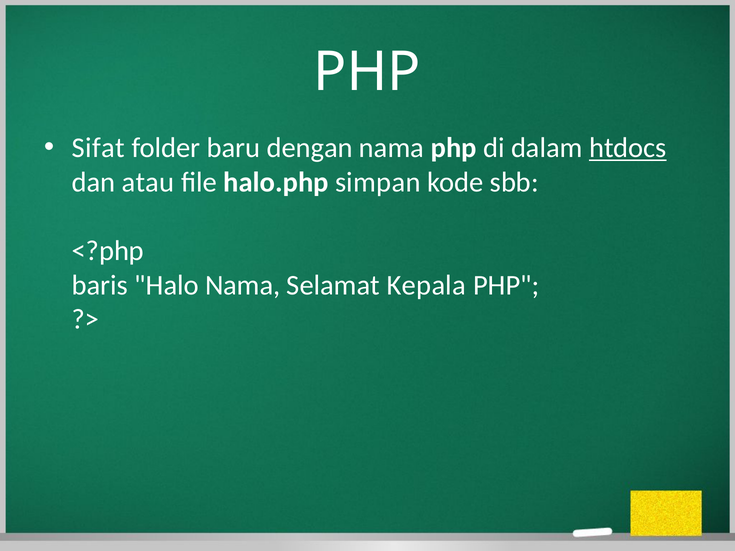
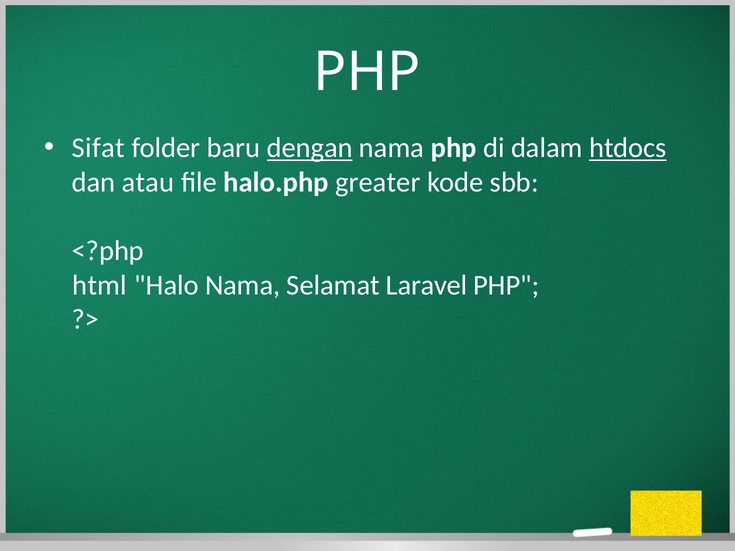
dengan underline: none -> present (310, 148)
simpan: simpan -> greater (378, 182)
baris: baris -> html (100, 285)
Kepala: Kepala -> Laravel (427, 285)
